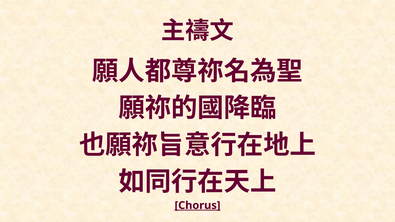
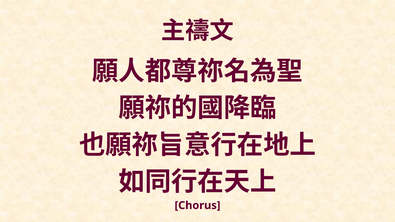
Chorus underline: present -> none (197, 206)
